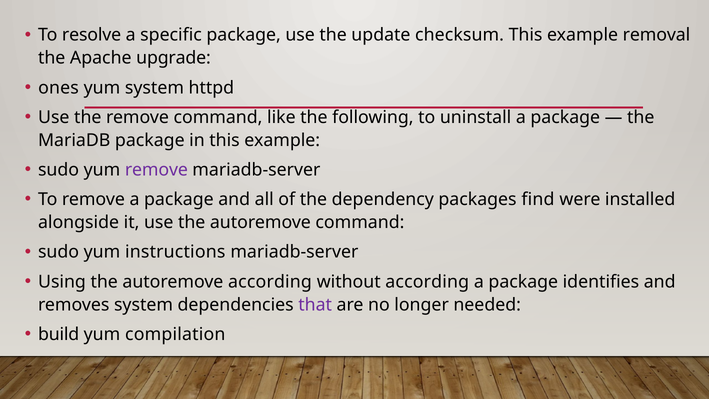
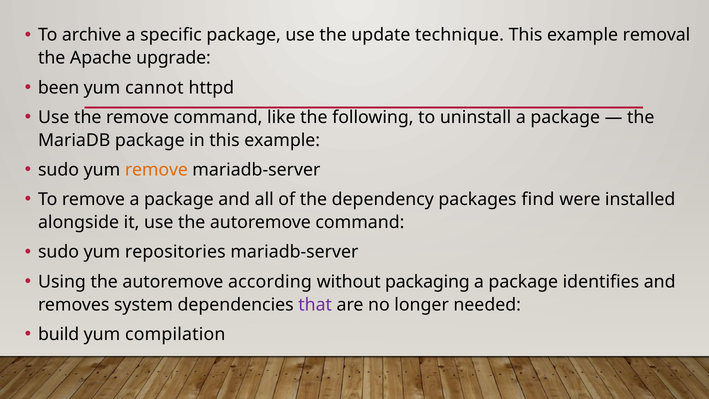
resolve: resolve -> archive (92, 35)
checksum: checksum -> technique (460, 35)
ones: ones -> been (59, 88)
yum system: system -> cannot (154, 88)
remove colour: purple -> orange (156, 170)
instructions: instructions -> repositories (175, 252)
without according: according -> packaging (427, 282)
